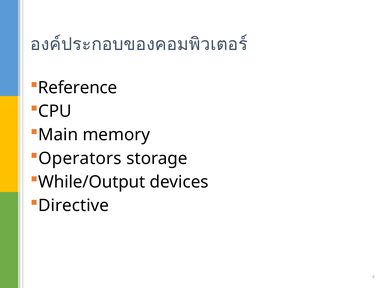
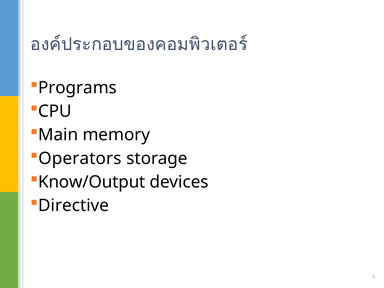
Reference: Reference -> Programs (77, 88)
While/Output: While/Output -> Know/Output (92, 182)
